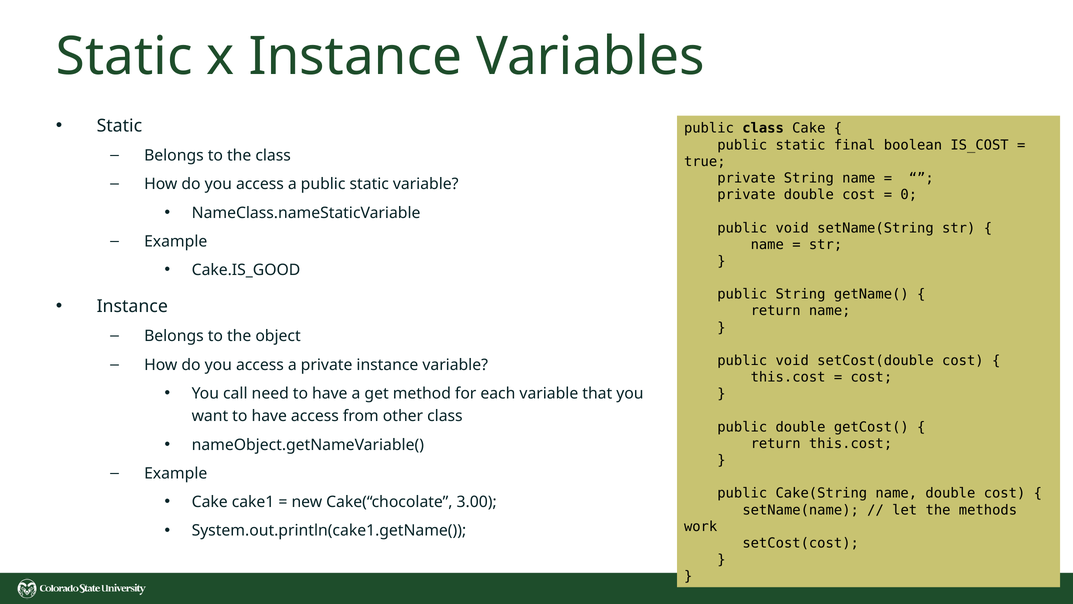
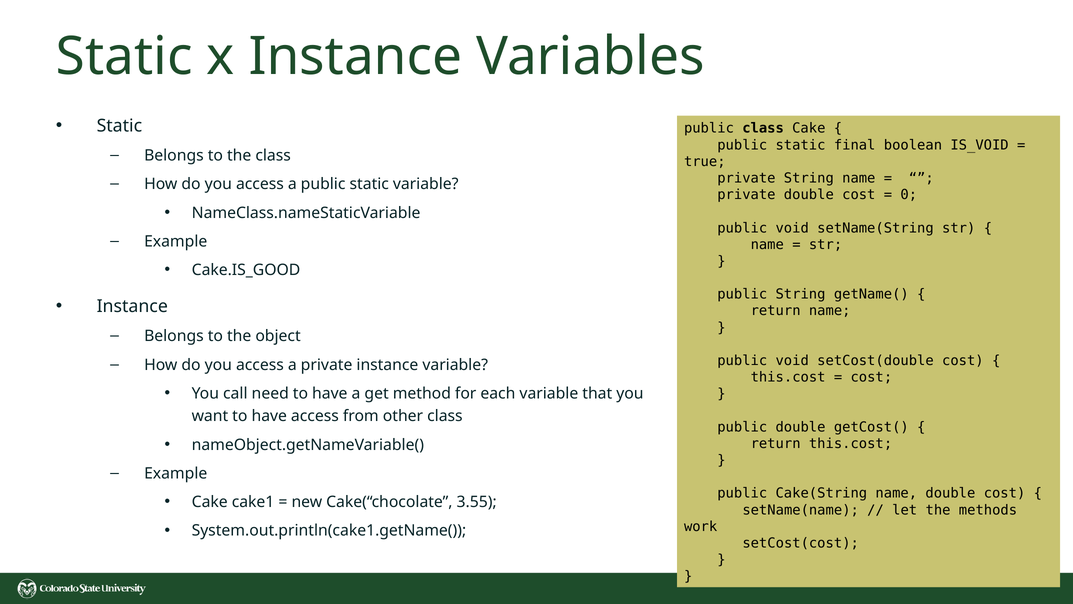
IS_COST: IS_COST -> IS_VOID (980, 145)
3.00: 3.00 -> 3.55 (477, 502)
